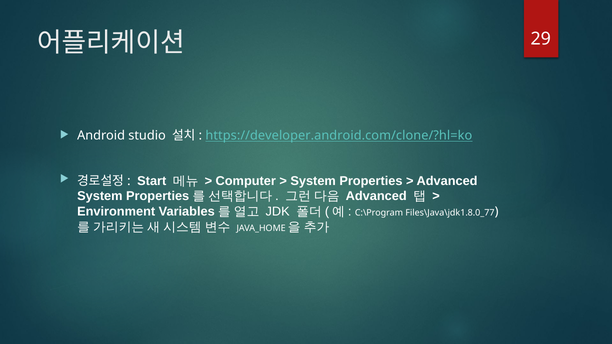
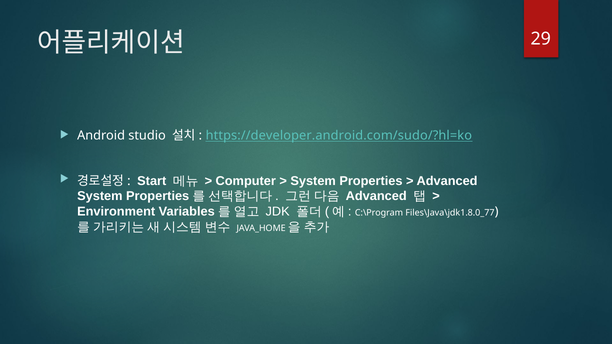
https://developer.android.com/clone/?hl=ko: https://developer.android.com/clone/?hl=ko -> https://developer.android.com/sudo/?hl=ko (339, 136)
